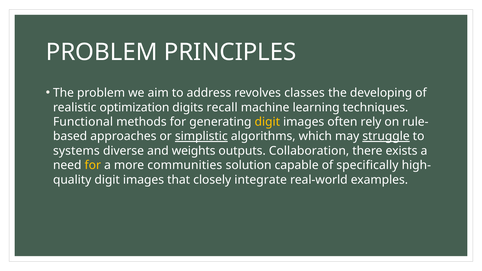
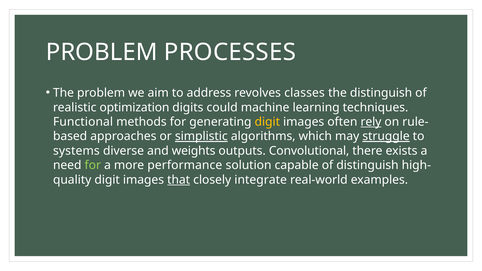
PRINCIPLES: PRINCIPLES -> PROCESSES (230, 52)
the developing: developing -> distinguish (381, 93)
recall: recall -> could (222, 107)
rely underline: none -> present (371, 122)
Collaboration: Collaboration -> Convolutional (309, 151)
for colour: yellow -> light green (93, 165)
communities: communities -> performance (185, 165)
of specifically: specifically -> distinguish (367, 165)
that underline: none -> present (179, 180)
